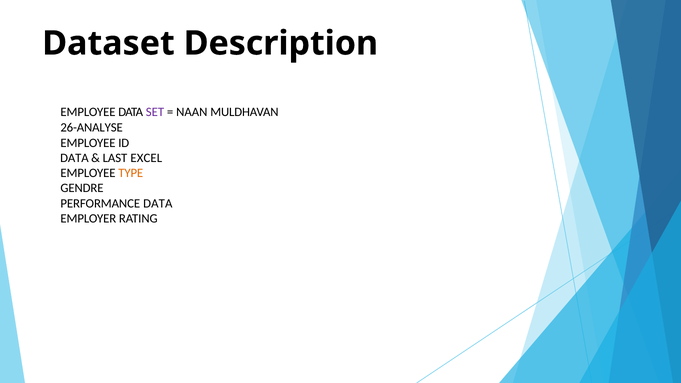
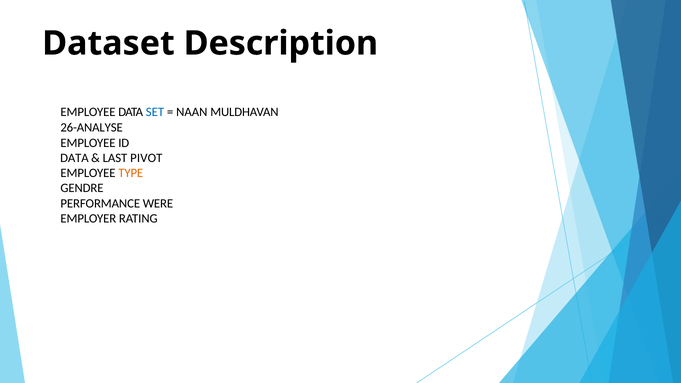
SET colour: purple -> blue (155, 112)
EXCEL: EXCEL -> PIVOT (146, 158)
PERFORMANCE DATA: DATA -> WERE (158, 203)
